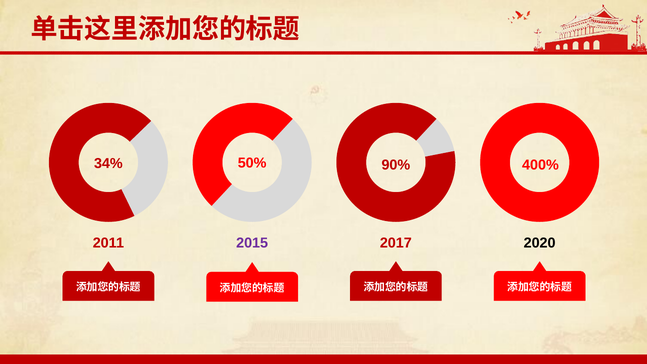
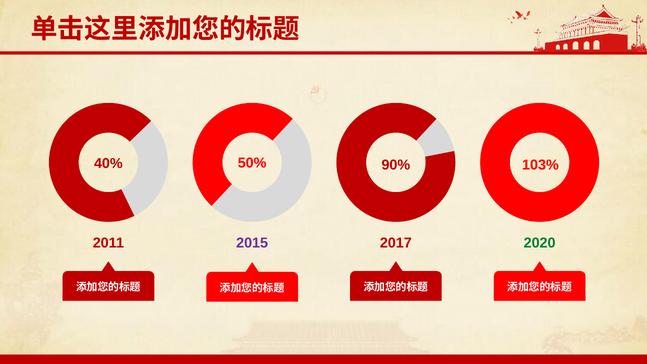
34%: 34% -> 40% (108, 163)
400%: 400% -> 103% (540, 165)
2020 colour: black -> green (540, 243)
